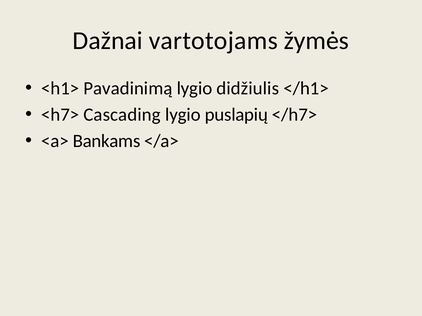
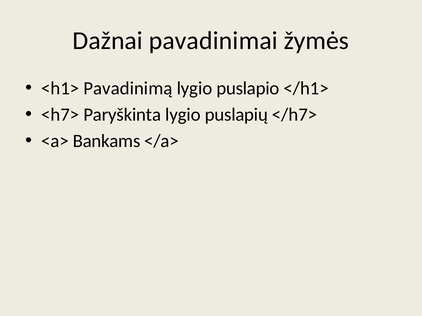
vartotojams: vartotojams -> pavadinimai (213, 41)
didžiulis: didžiulis -> puslapio (248, 89)
Cascading: Cascading -> Paryškinta (122, 115)
